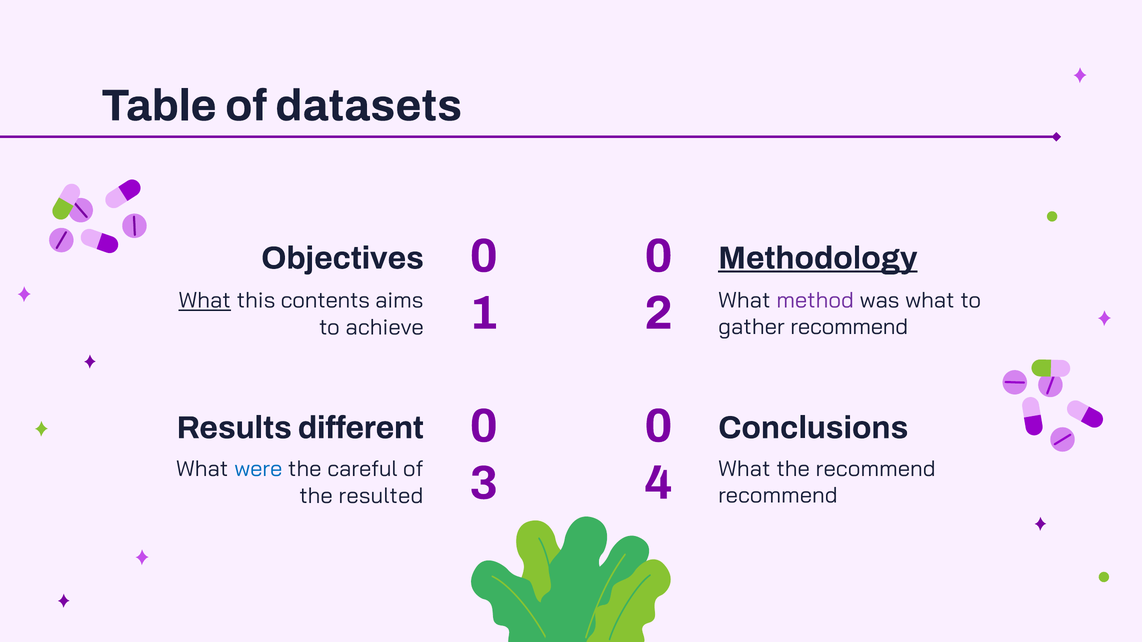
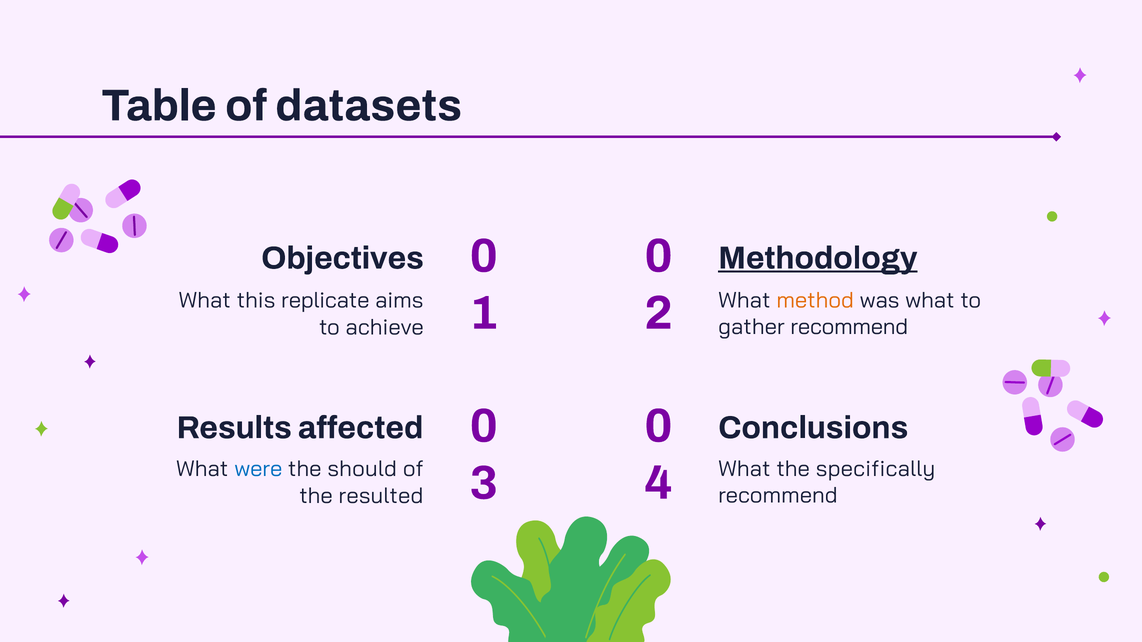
What underline: present -> none (205, 301)
contents: contents -> replicate (325, 301)
method colour: purple -> orange (815, 301)
different: different -> affected (361, 428)
the recommend: recommend -> specifically (876, 469)
careful: careful -> should (362, 469)
